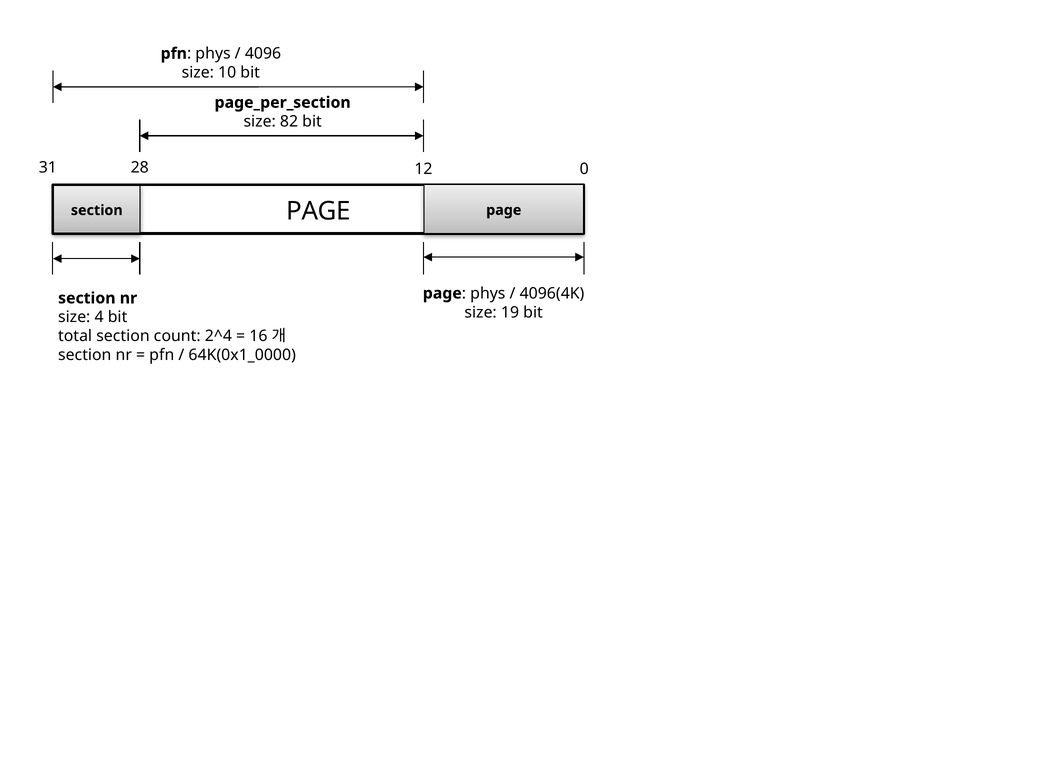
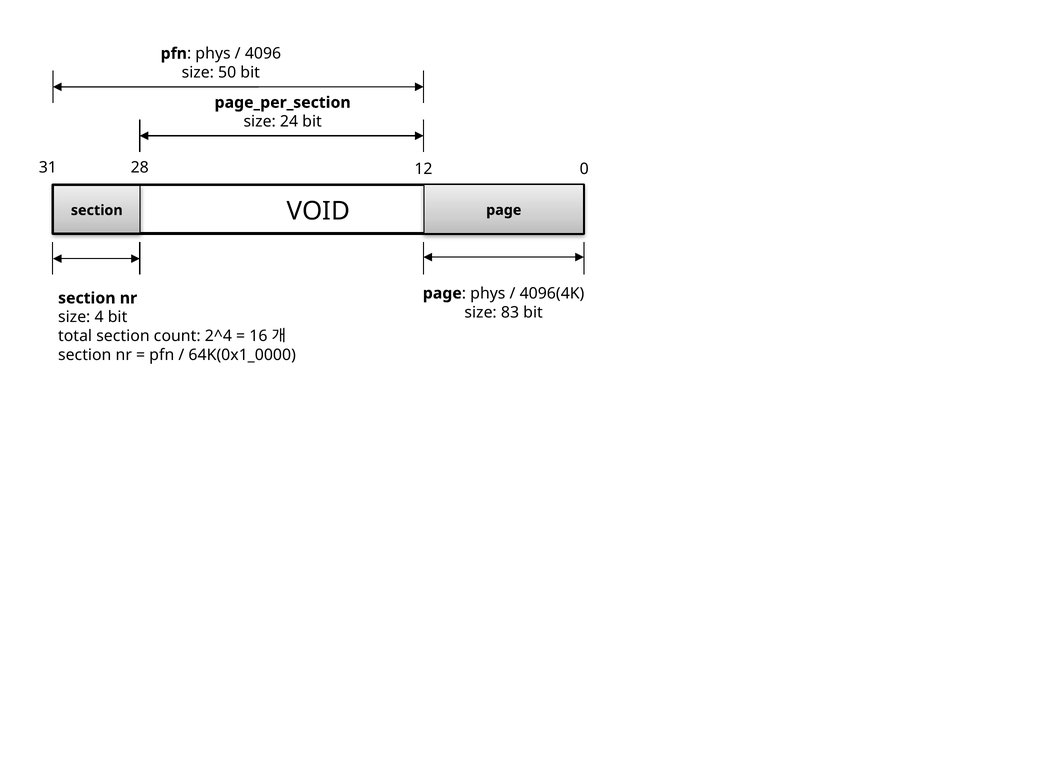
10: 10 -> 50 (227, 73)
82: 82 -> 24 (289, 122)
PAGE: PAGE -> VOID (318, 211)
19: 19 -> 83 (510, 312)
